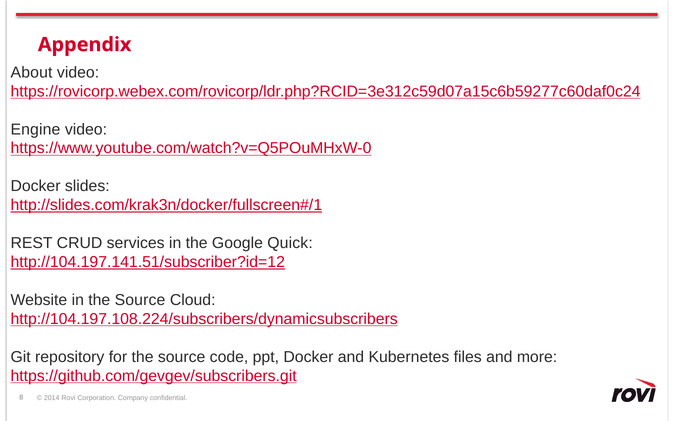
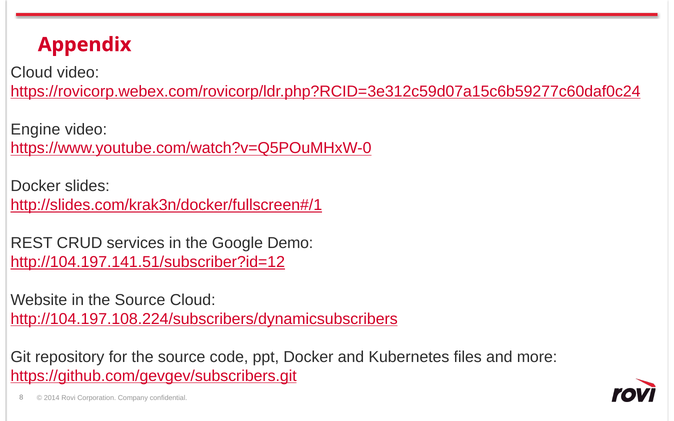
About: About -> Cloud (32, 72)
Quick: Quick -> Demo (290, 243)
